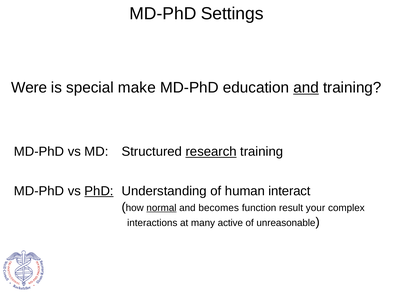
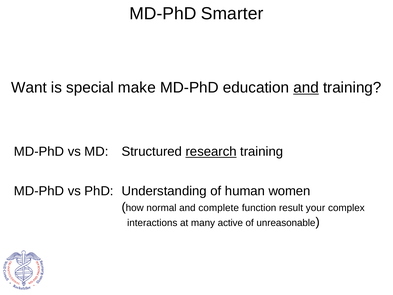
Settings: Settings -> Smarter (232, 14)
Were: Were -> Want (29, 87)
PhD underline: present -> none (99, 191)
interact: interact -> women (289, 191)
normal underline: present -> none (161, 208)
becomes: becomes -> complete (219, 208)
